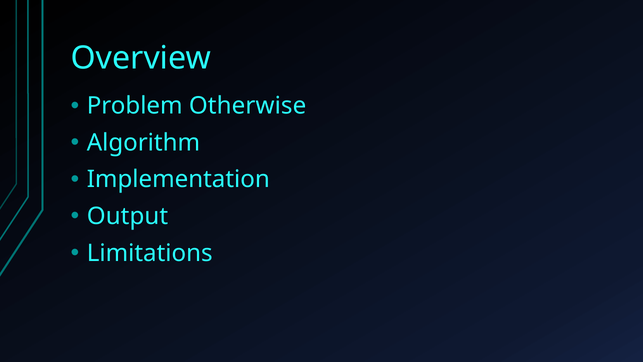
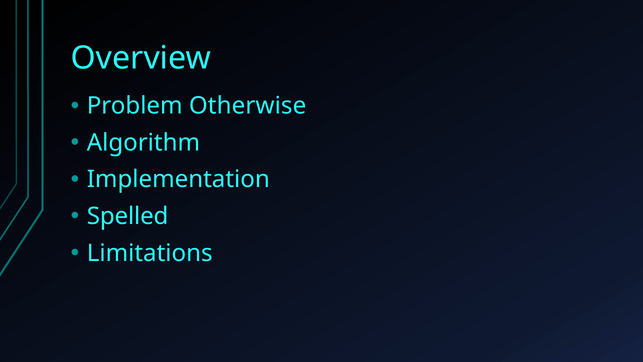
Output: Output -> Spelled (128, 216)
